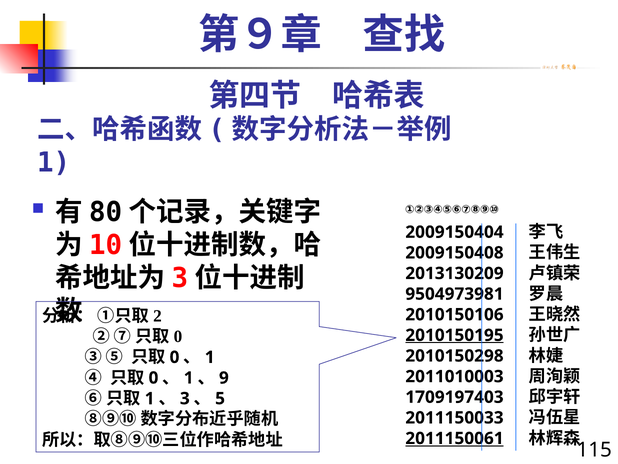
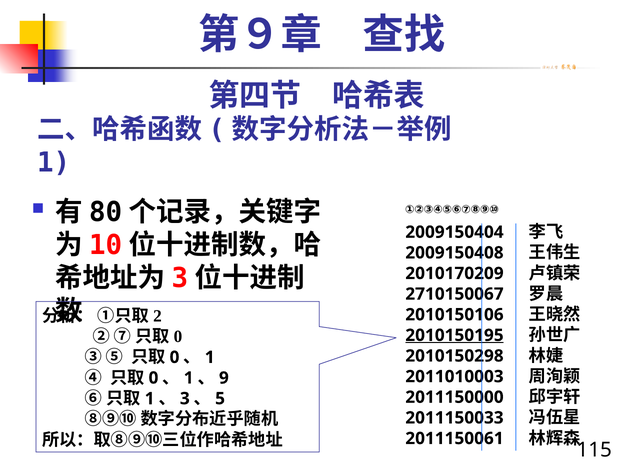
2013130209: 2013130209 -> 2010170209 (454, 273)
9504973981: 9504973981 -> 2710150067 (454, 294)
1709197403: 1709197403 -> 2011150000 (454, 397)
2011150061 underline: present -> none (454, 438)
